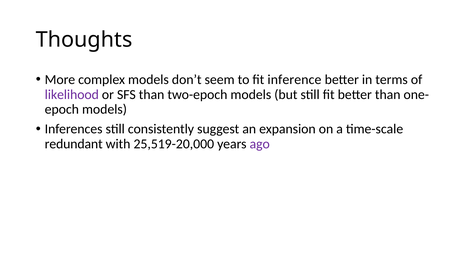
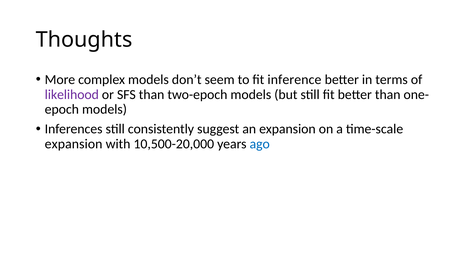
redundant: redundant -> expansion (74, 144)
25,519-20,000: 25,519-20,000 -> 10,500-20,000 (174, 144)
ago colour: purple -> blue (260, 144)
